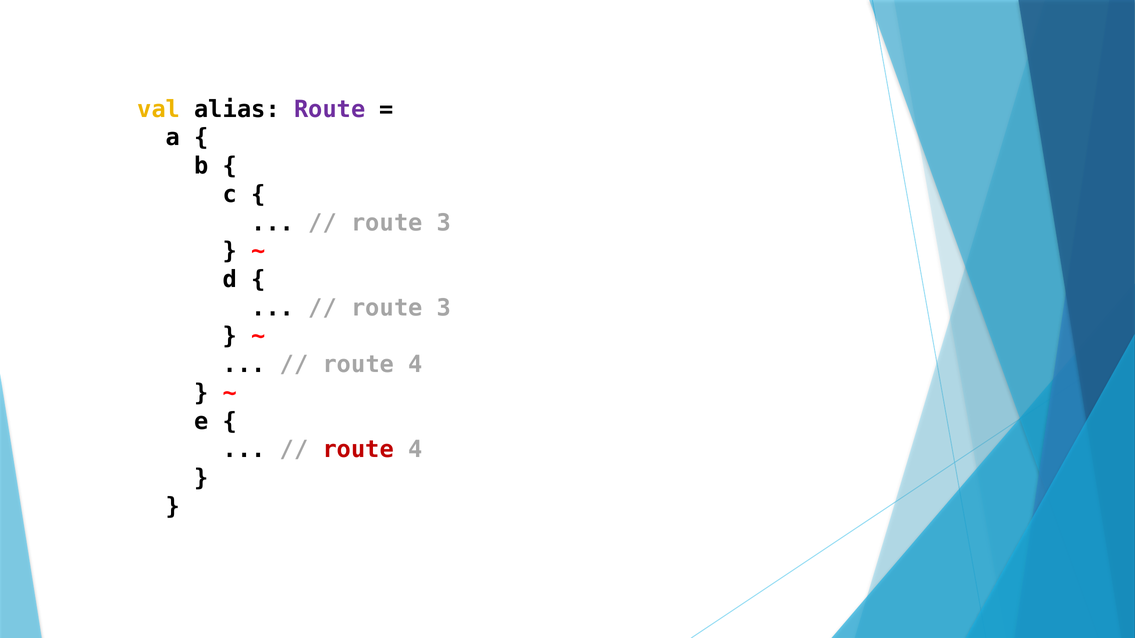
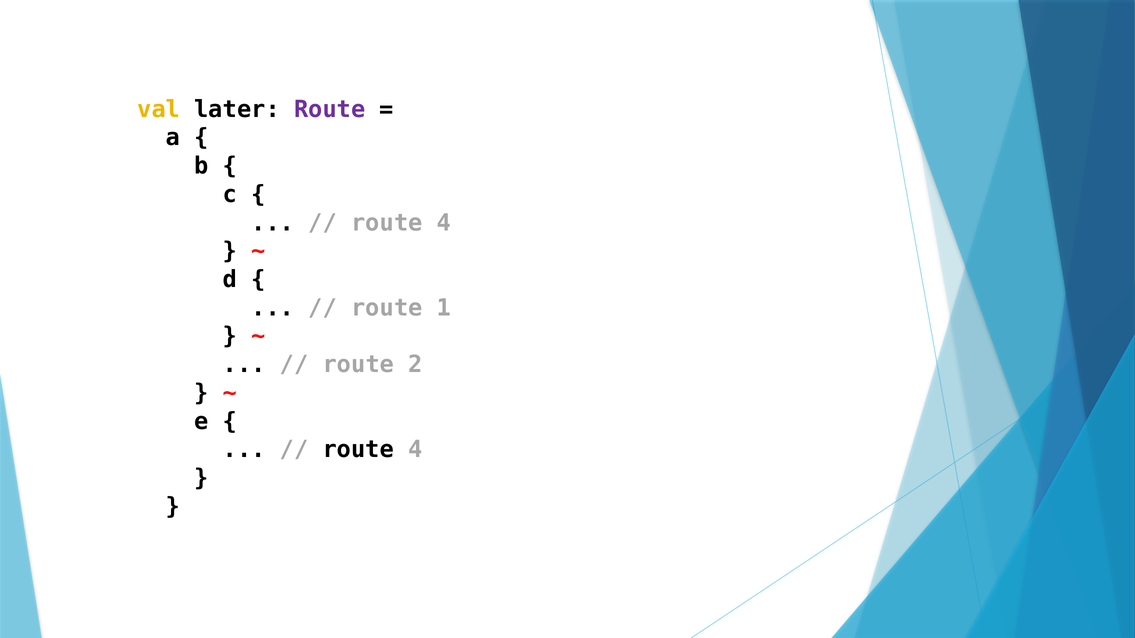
alias: alias -> later (237, 109)
3: 3 -> 4 (444, 223)
3: 3 -> 1 (444, 308)
4: 4 -> 2 (415, 365)
route colour: red -> black (358, 450)
